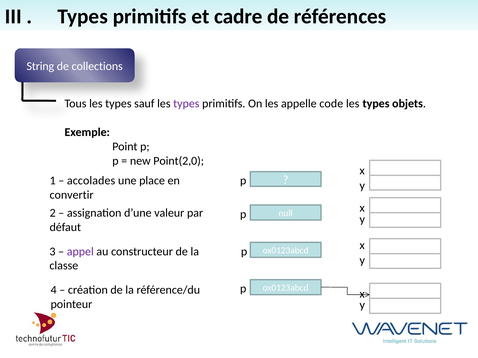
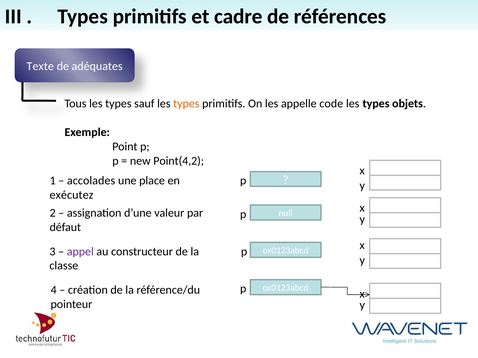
String: String -> Texte (40, 66)
collections: collections -> adéquates (97, 66)
types colour: purple -> orange (186, 104)
Point(2,0: Point(2,0 -> Point(4,2 (179, 161)
convertir: convertir -> exécutez (72, 195)
